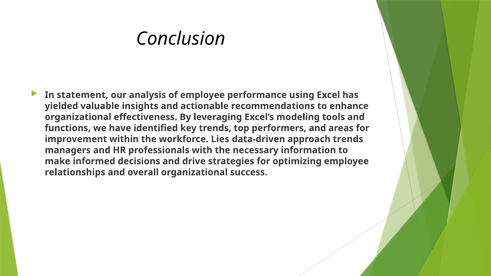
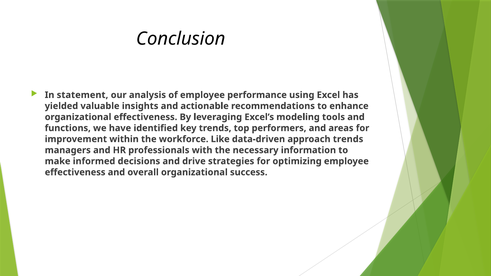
Lies: Lies -> Like (220, 139)
relationships: relationships -> effectiveness (75, 172)
